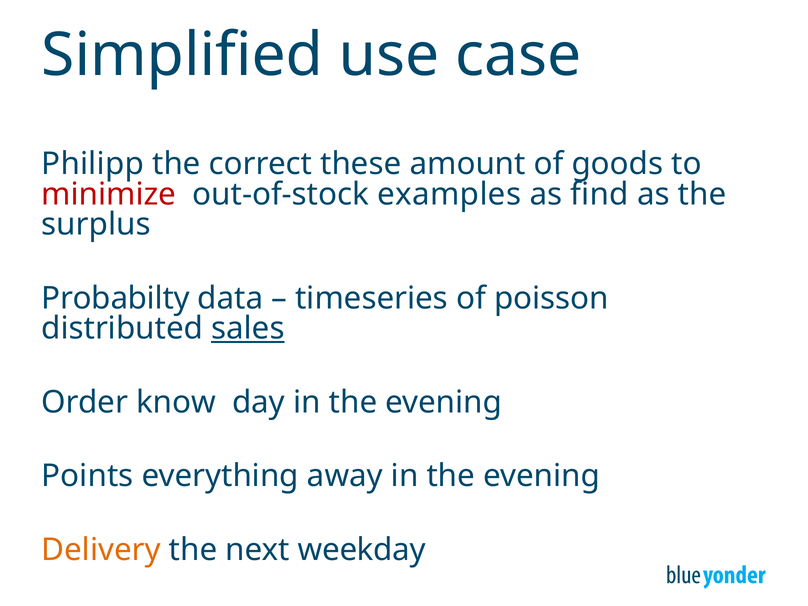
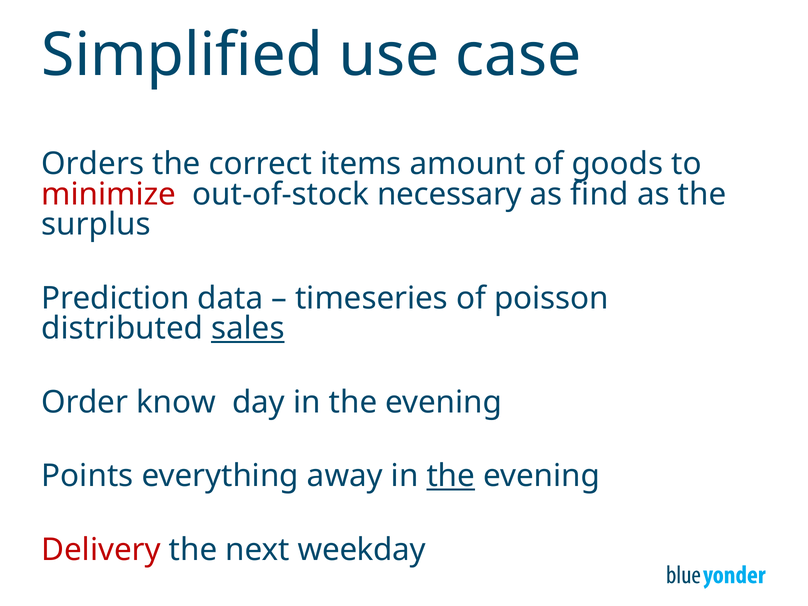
Philipp: Philipp -> Orders (93, 164)
these: these -> items (361, 164)
examples: examples -> necessary (449, 194)
Probabilty: Probabilty -> Prediction (115, 298)
the underline: none -> present (451, 476)
Delivery colour: orange -> red (101, 550)
